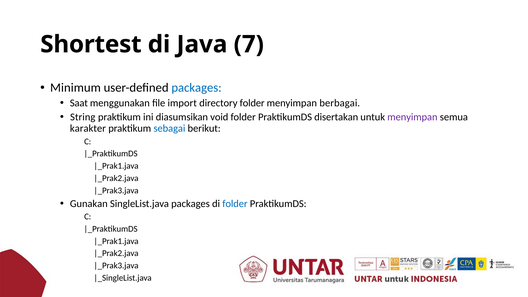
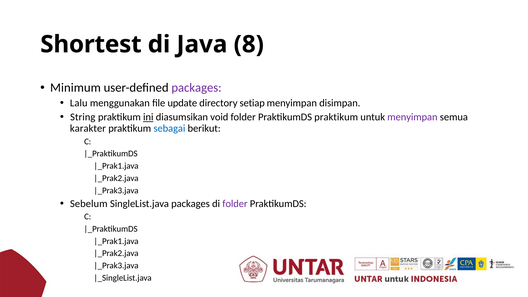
7: 7 -> 8 (249, 44)
packages colour: blue -> purple (196, 88)
Saat: Saat -> Lalu (79, 103)
import: import -> update (182, 103)
directory folder: folder -> setiap (252, 103)
berbagai: berbagai -> disimpan (340, 103)
ini underline: none -> present (148, 117)
PraktikumDS disertakan: disertakan -> praktikum (336, 117)
Gunakan: Gunakan -> Sebelum (89, 204)
folder colour: blue -> purple (235, 204)
